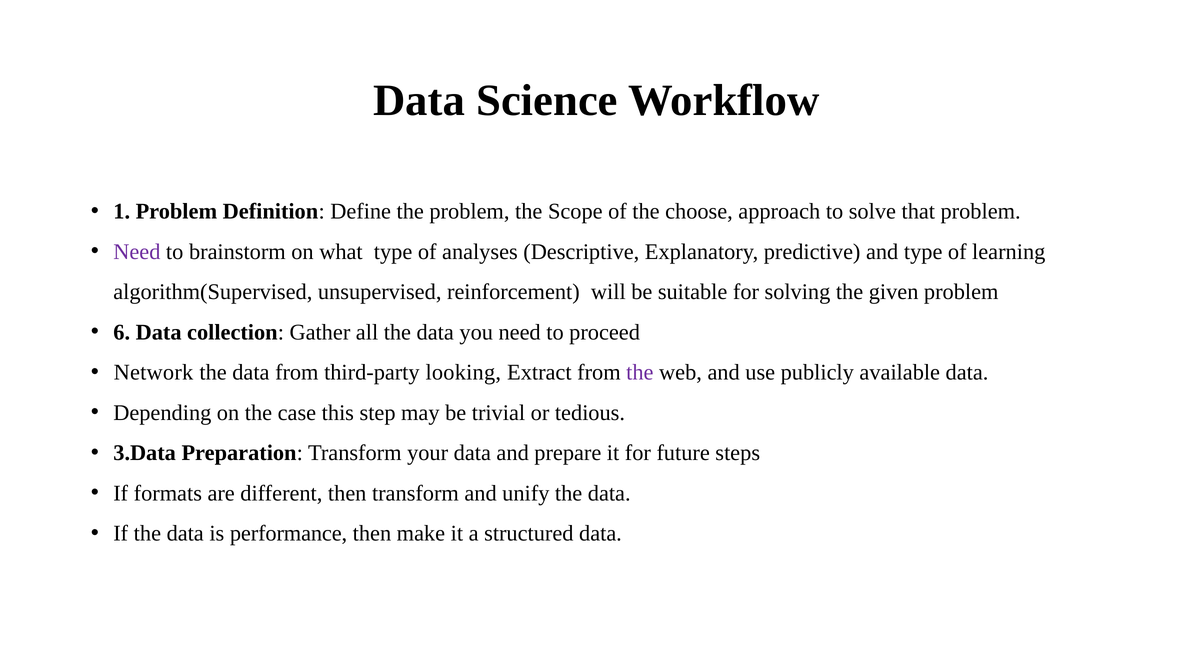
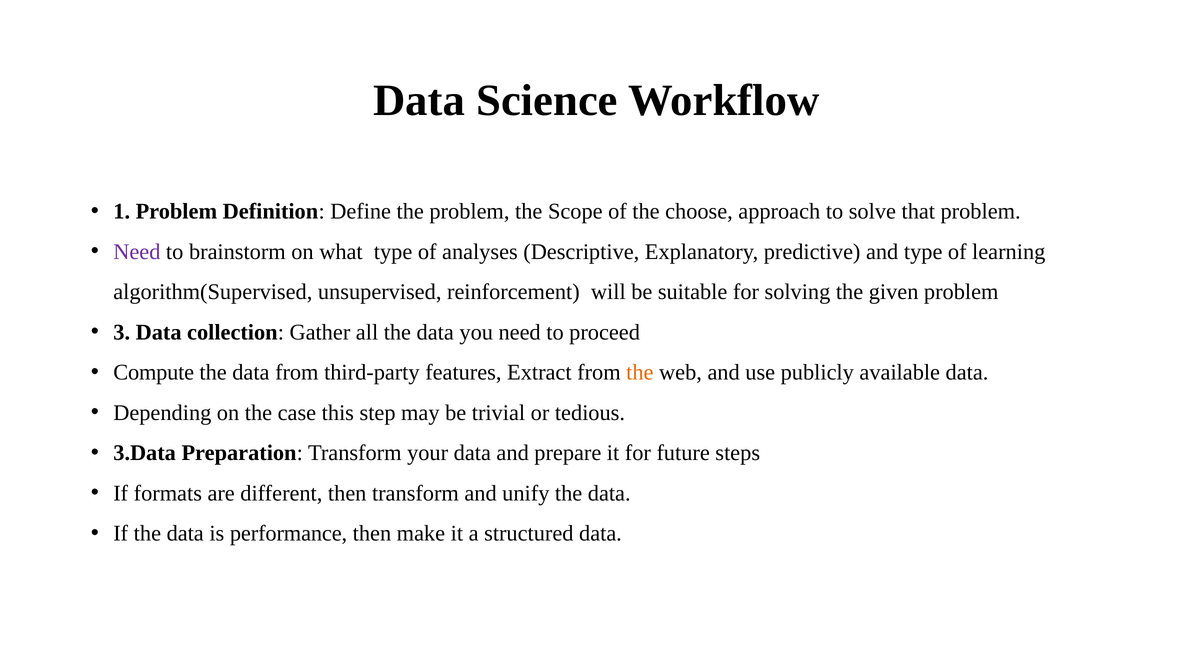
6: 6 -> 3 (122, 332)
Network: Network -> Compute (154, 373)
looking: looking -> features (463, 373)
the colour: purple -> orange (640, 373)
